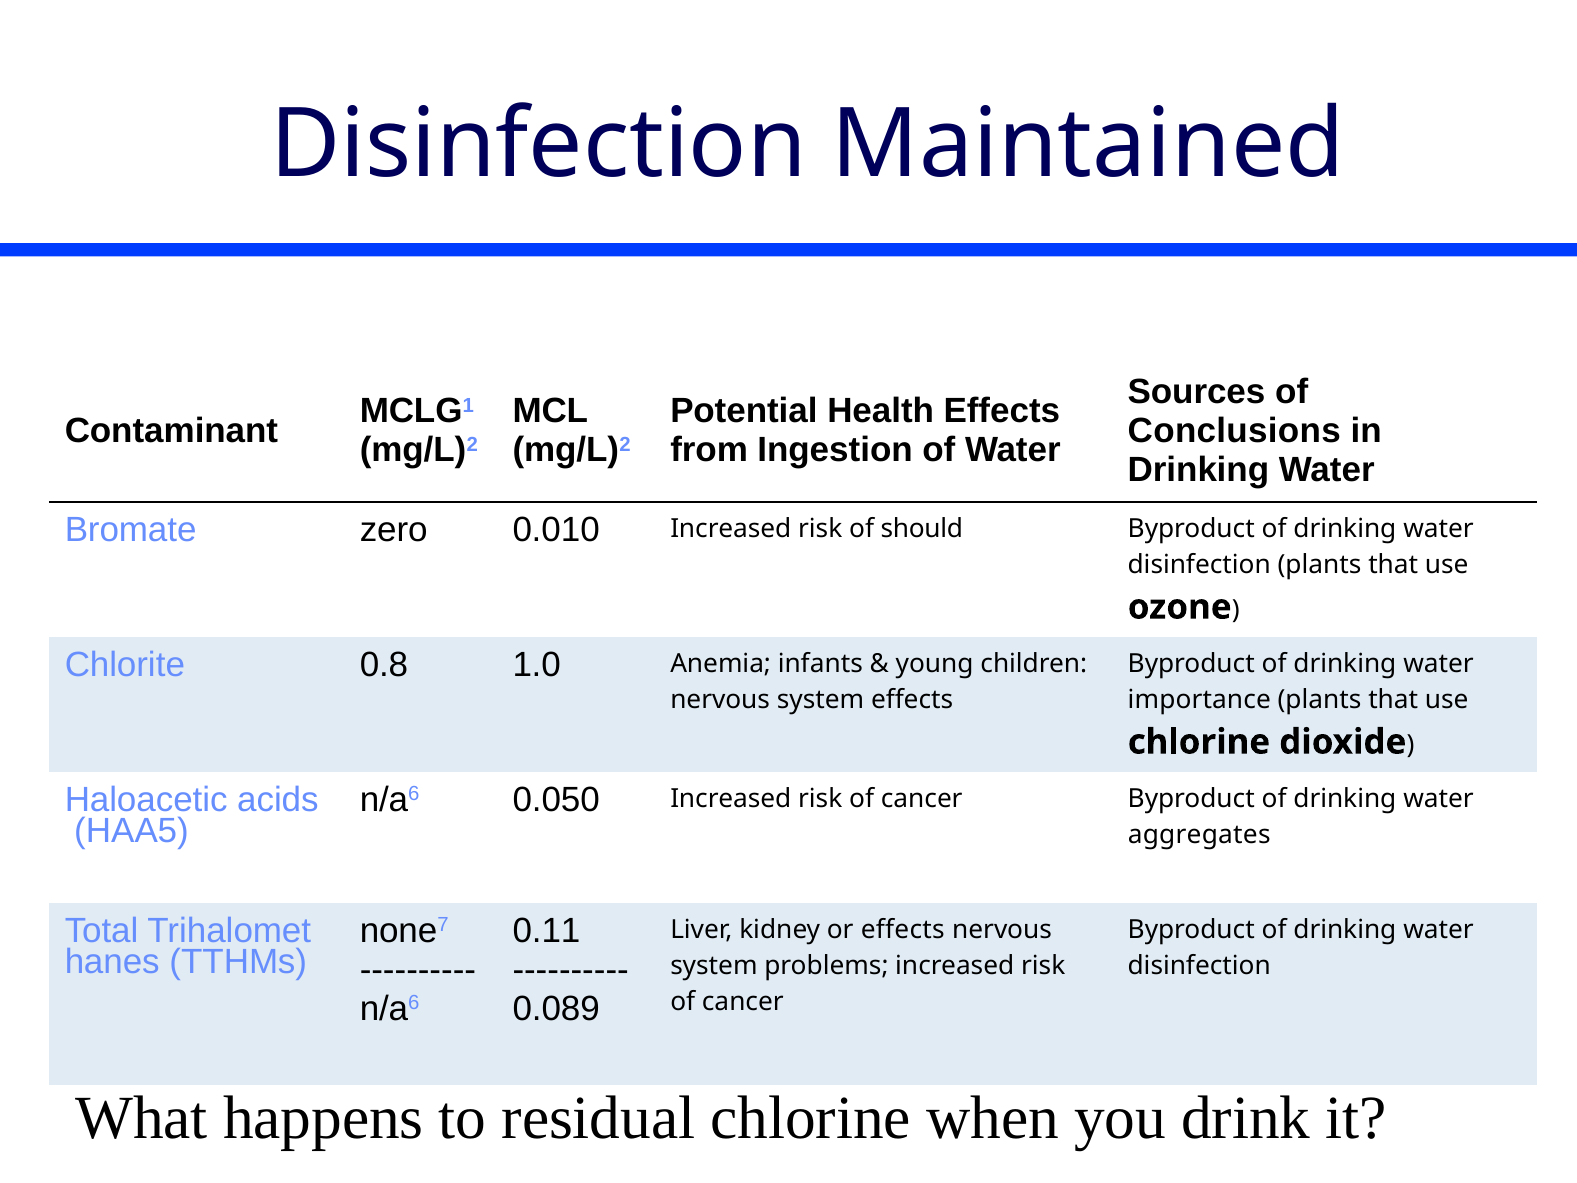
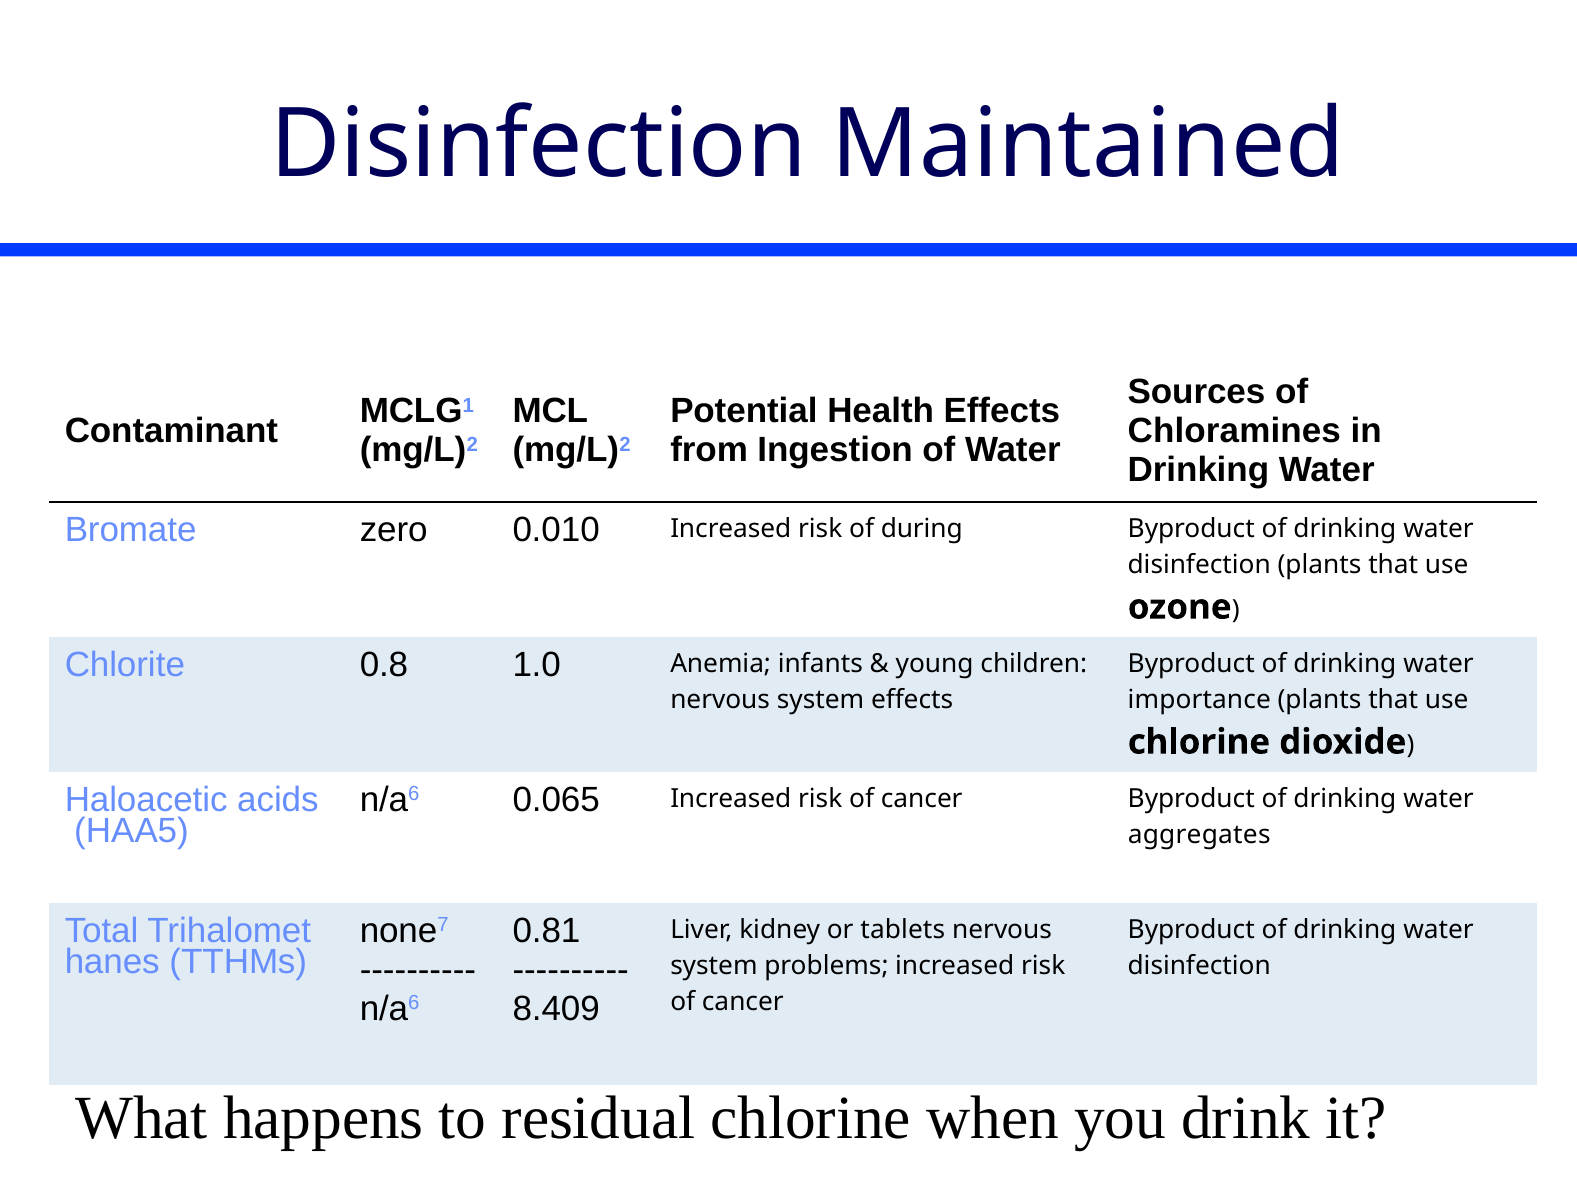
Conclusions: Conclusions -> Chloramines (1234, 431)
should: should -> during (922, 529)
0.050: 0.050 -> 0.065 (556, 799)
0.11: 0.11 -> 0.81 (547, 931)
or effects: effects -> tablets (903, 930)
0.089: 0.089 -> 8.409 (556, 1008)
